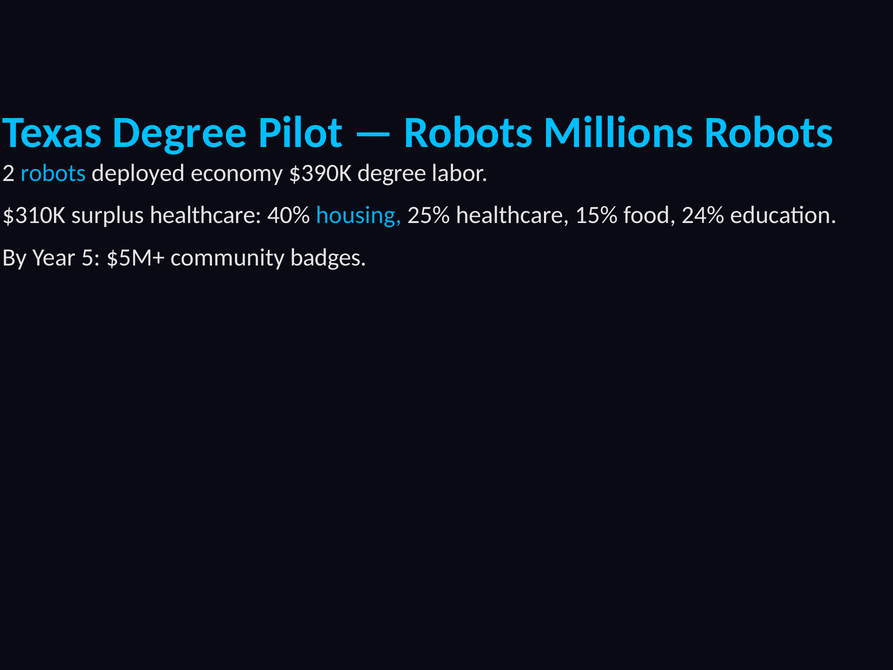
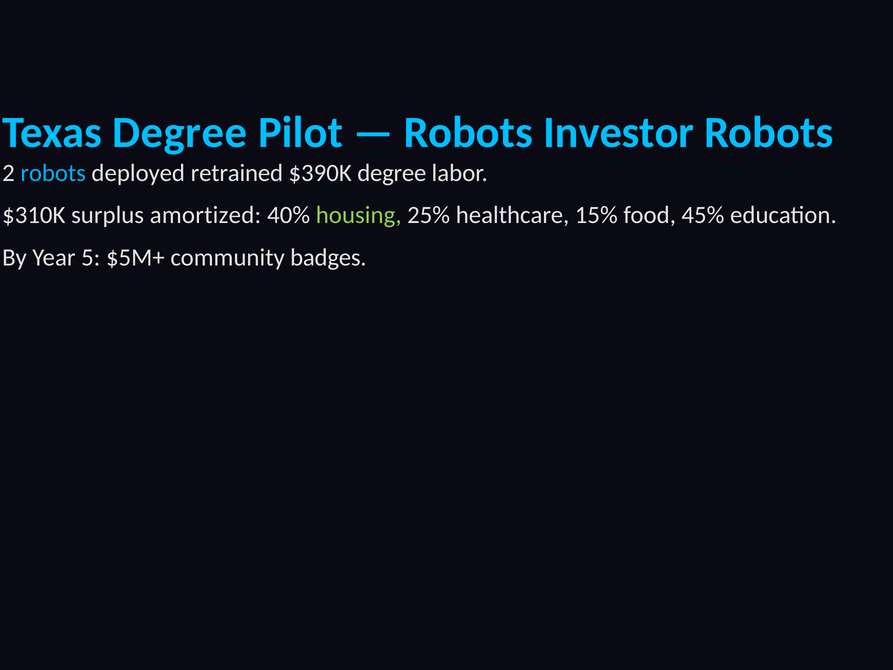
Millions: Millions -> Investor (619, 133)
economy: economy -> retrained (237, 173)
surplus healthcare: healthcare -> amortized (205, 215)
housing colour: light blue -> light green (359, 215)
24%: 24% -> 45% (703, 215)
